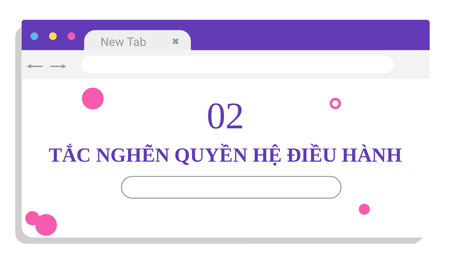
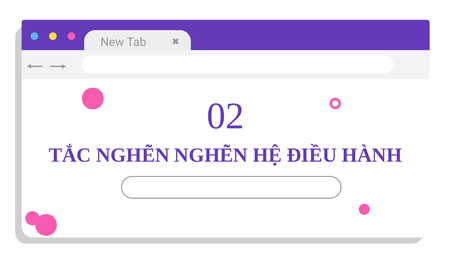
NGHẼN QUYỀN: QUYỀN -> NGHẼN (211, 155)
